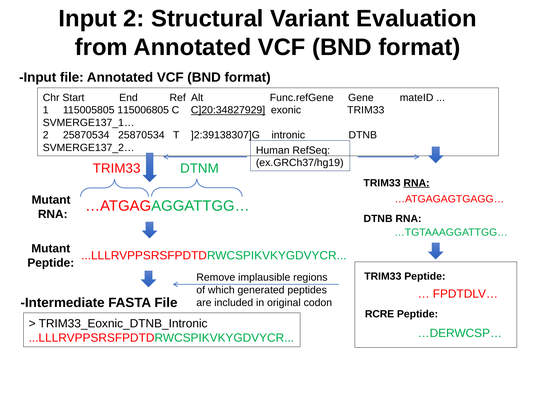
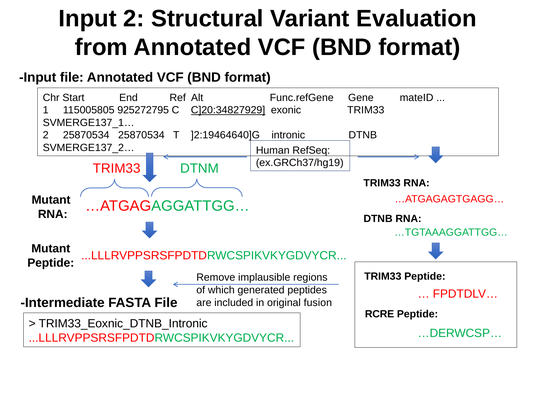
115006805: 115006805 -> 925272795 (143, 110)
]2:39138307]G: ]2:39138307]G -> ]2:19464640]G (225, 135)
RNA underline: present -> none (417, 183)
codon: codon -> fusion (318, 303)
